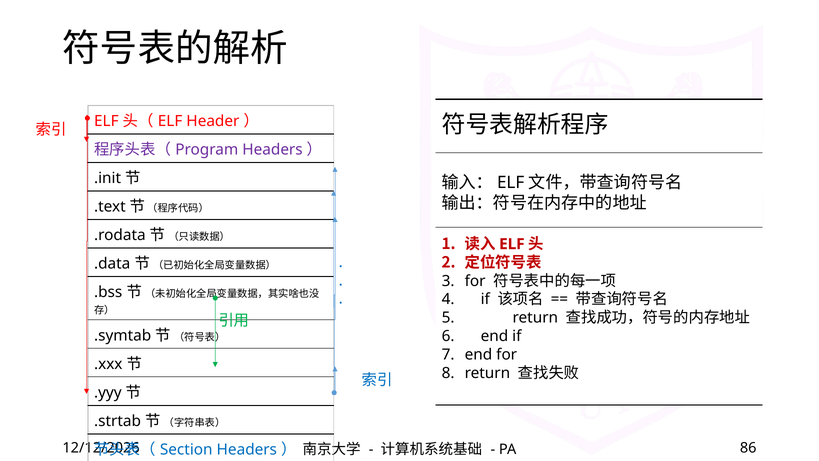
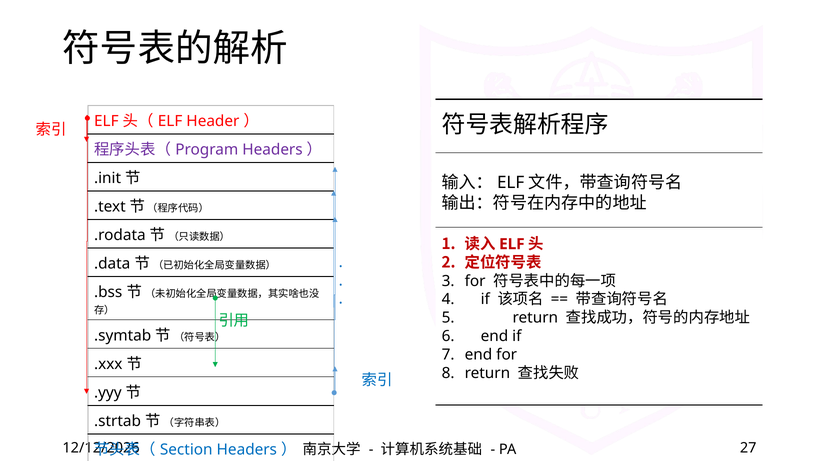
86: 86 -> 27 (748, 448)
